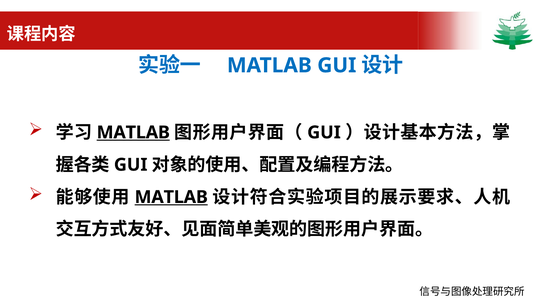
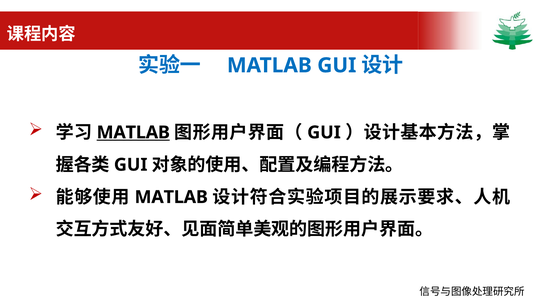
MATLAB underline: present -> none (171, 197)
